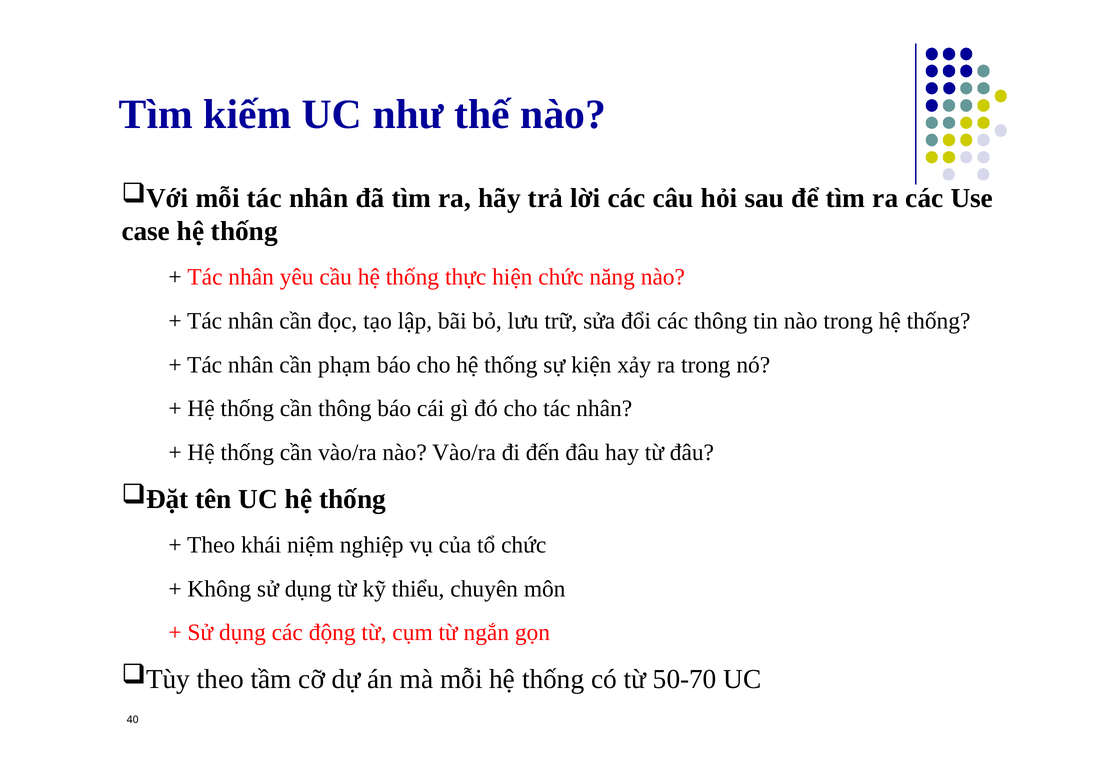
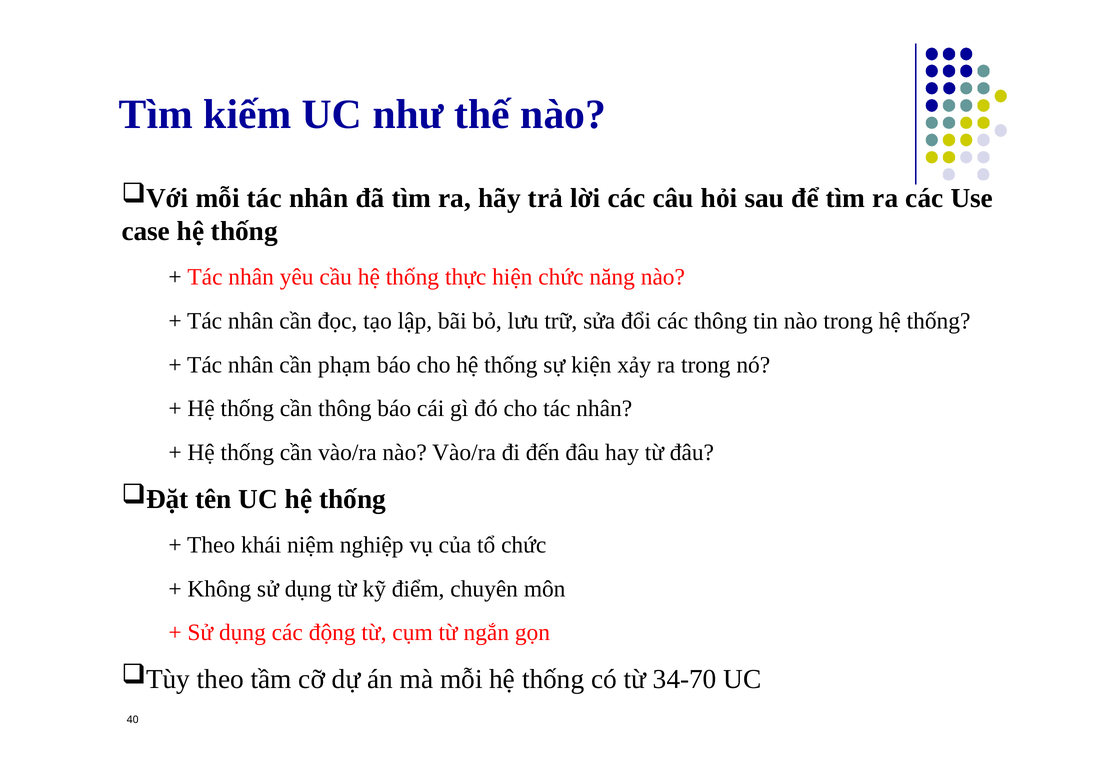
thiểu: thiểu -> điểm (418, 588)
50-70: 50-70 -> 34-70 (685, 678)
